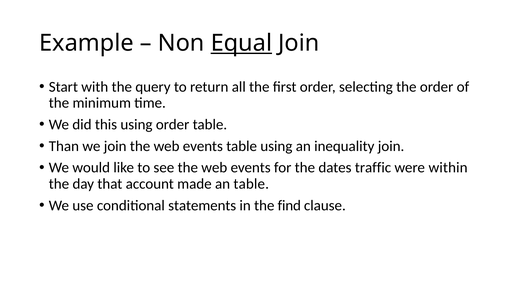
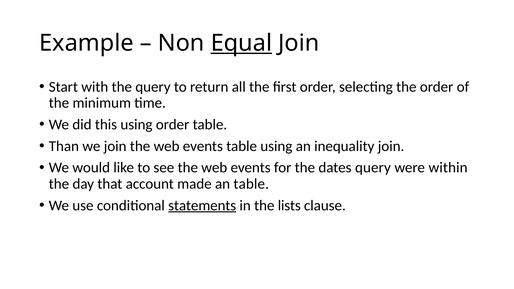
dates traffic: traffic -> query (373, 168)
statements underline: none -> present (202, 205)
find: find -> lists (289, 205)
